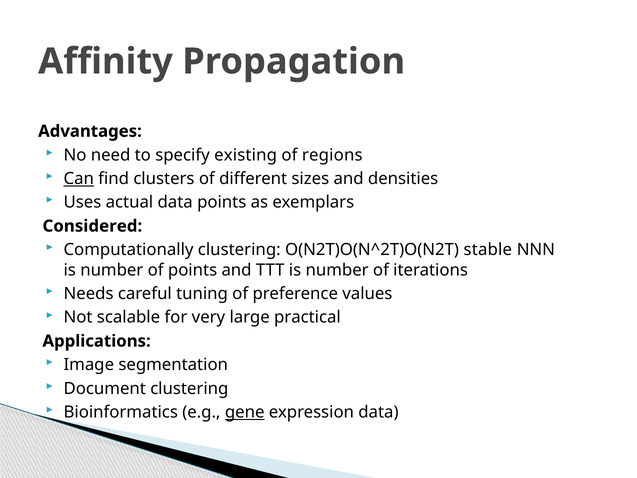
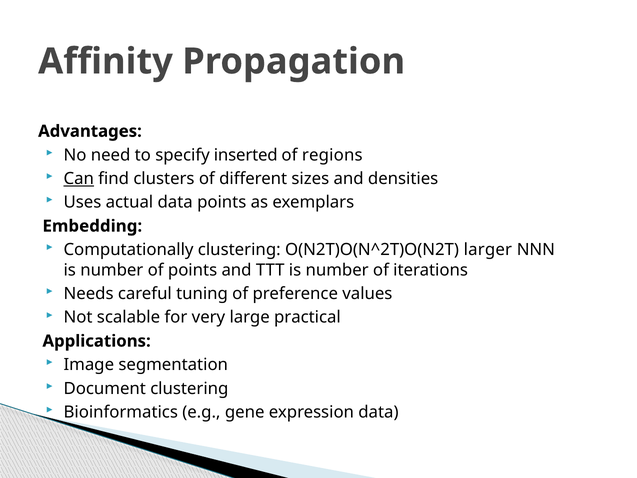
existing: existing -> inserted (246, 155)
Considered: Considered -> Embedding (92, 226)
stable: stable -> larger (488, 250)
gene underline: present -> none (245, 412)
